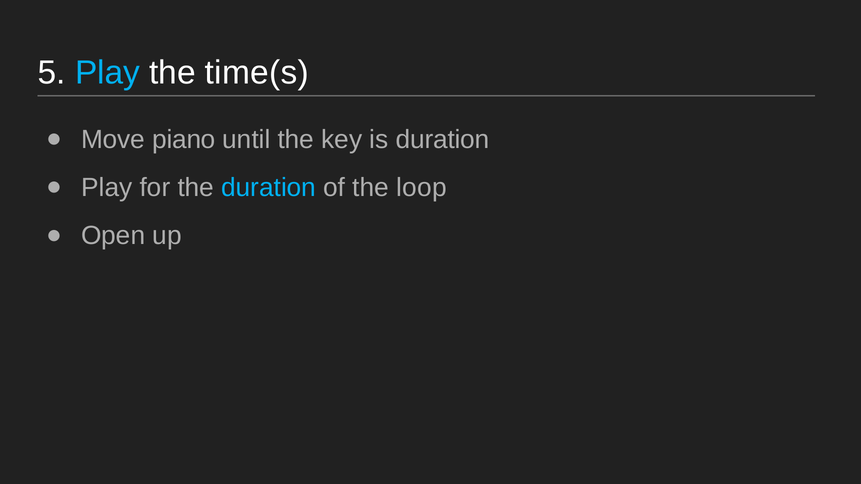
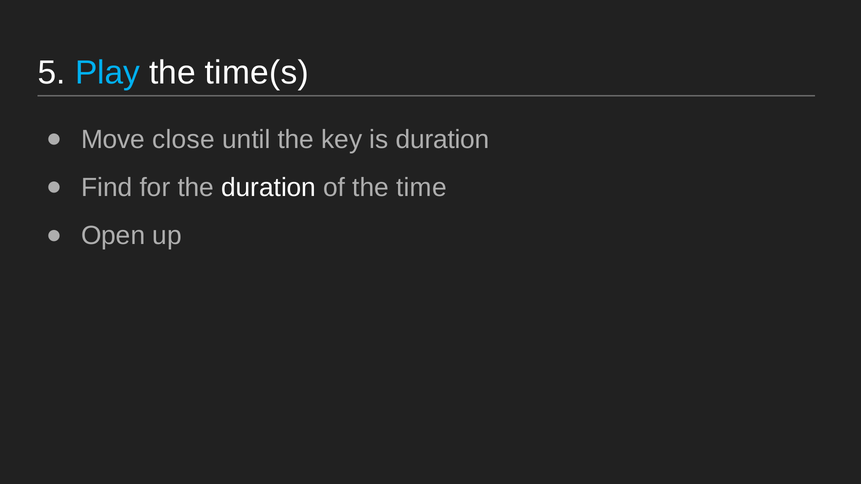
piano: piano -> close (184, 139)
Play: Play -> Find (107, 188)
duration colour: light blue -> white (269, 188)
loop: loop -> time (422, 188)
